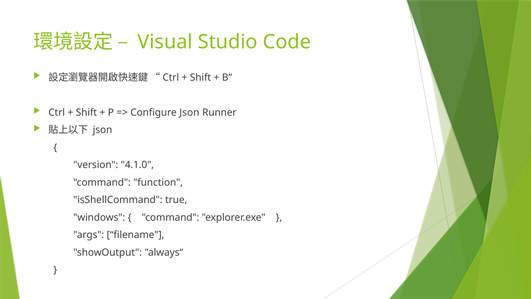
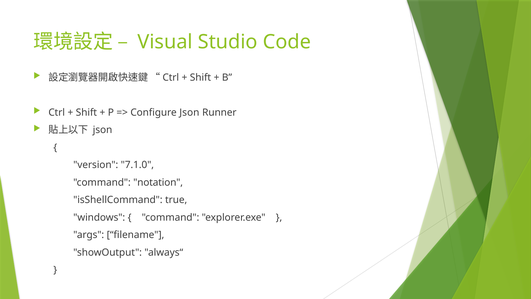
4.1.0: 4.1.0 -> 7.1.0 (137, 165)
function: function -> notation (158, 182)
